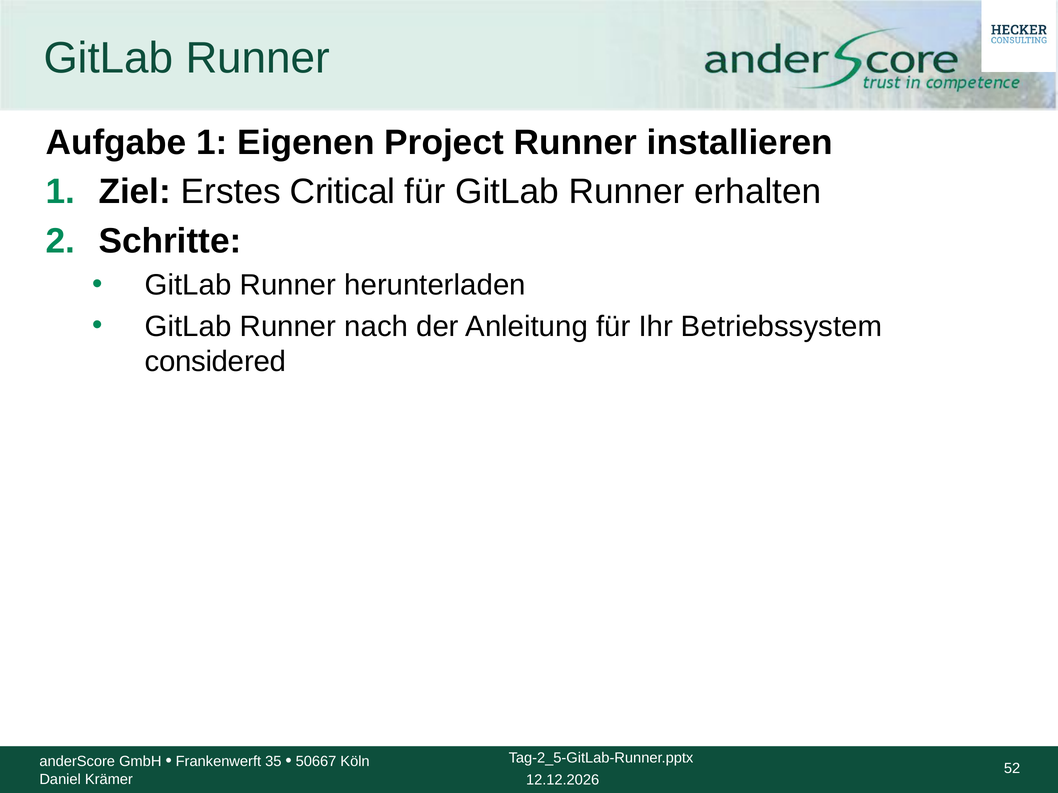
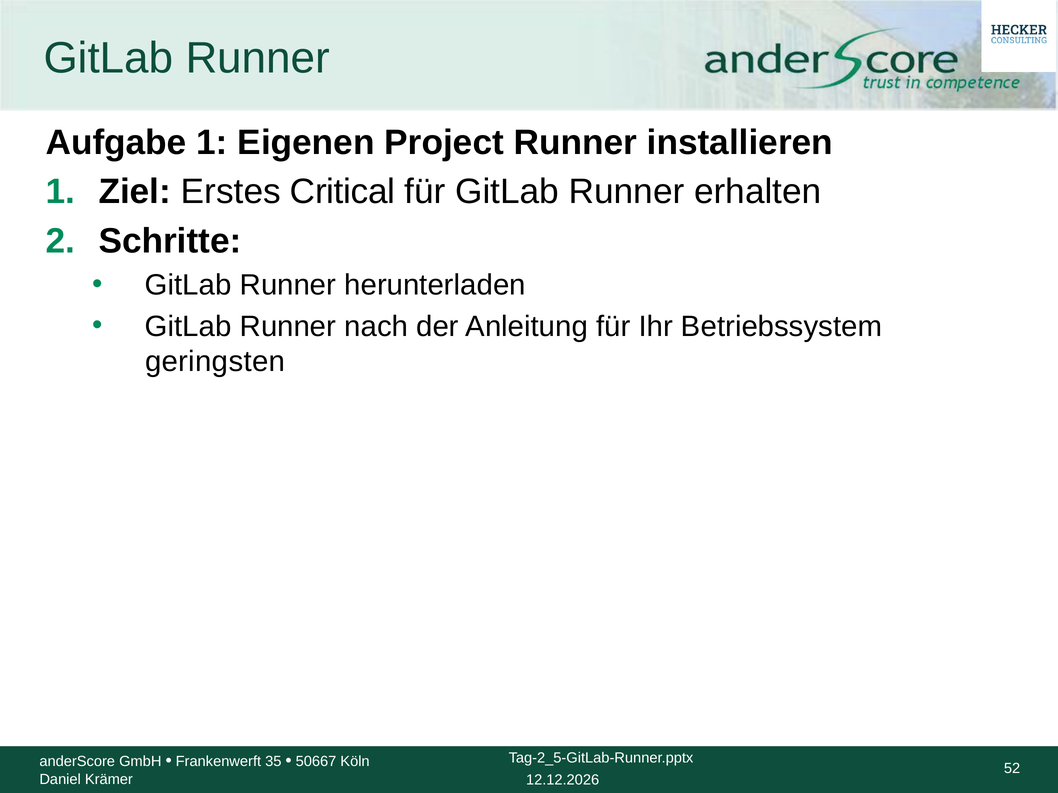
considered: considered -> geringsten (215, 362)
